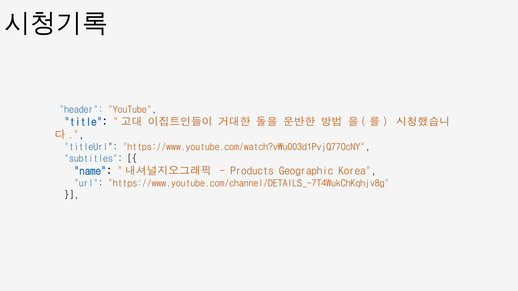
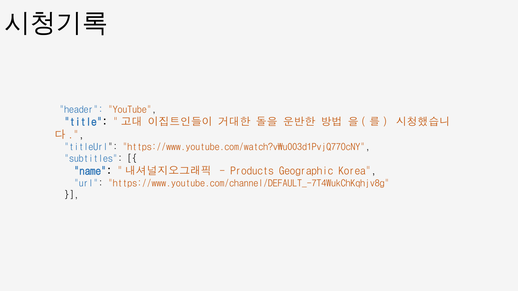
https://www.youtube.com/channel/DETAILS_-7T4WukChKqhjv8g: https://www.youtube.com/channel/DETAILS_-7T4WukChKqhjv8g -> https://www.youtube.com/channel/DEFAULT_-7T4WukChKqhjv8g (249, 183)
